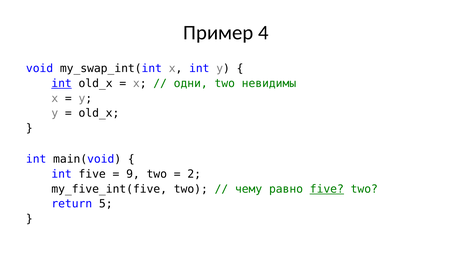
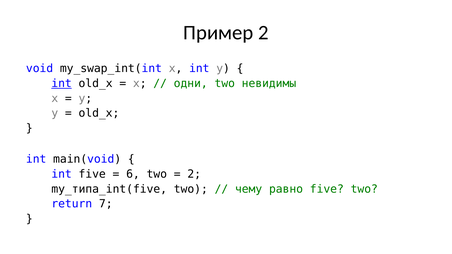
Пример 4: 4 -> 2 (263, 33)
9: 9 -> 6 (133, 174)
my_five_int(five: my_five_int(five -> my_типа_int(five (109, 189)
five underline: present -> none (327, 189)
5: 5 -> 7 (106, 204)
